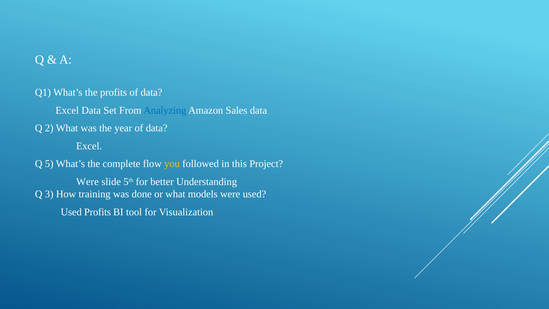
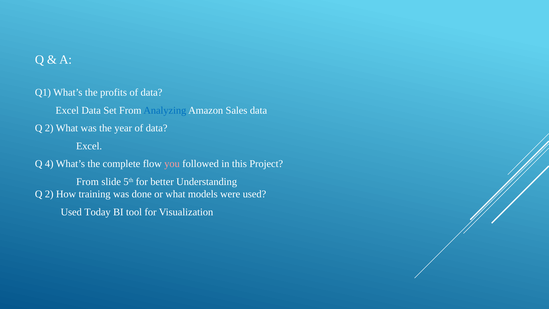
5: 5 -> 4 (49, 164)
you colour: yellow -> pink (172, 164)
Were: Were -> From (87, 182)
3: 3 -> 2 (49, 194)
Used Profits: Profits -> Today (97, 212)
